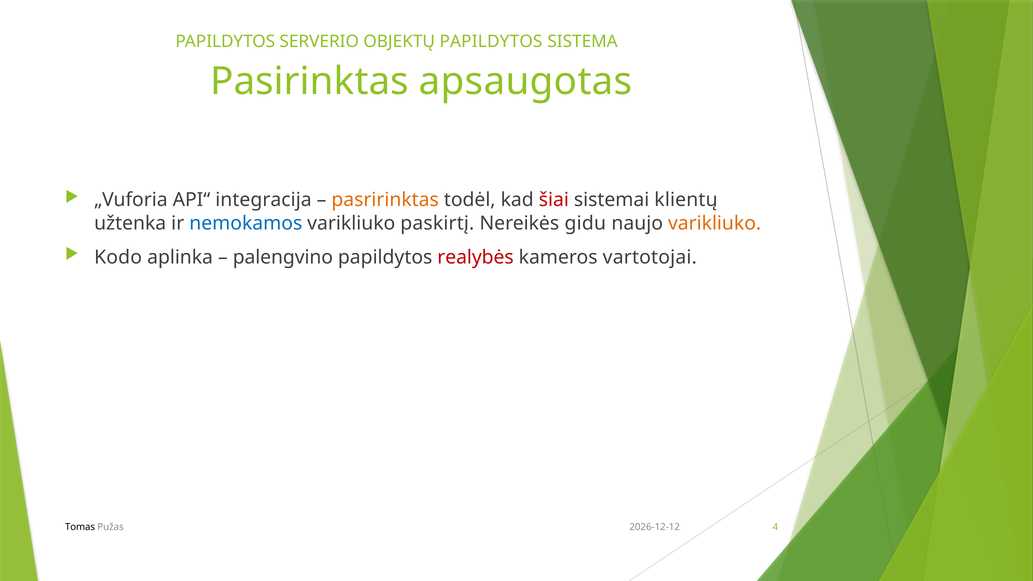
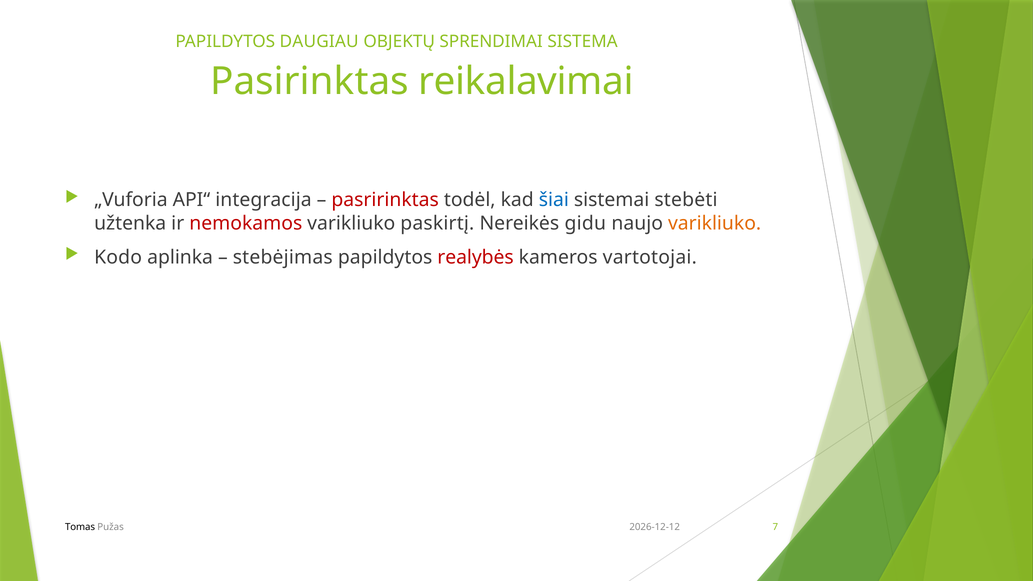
SERVERIO: SERVERIO -> DAUGIAU (319, 42)
OBJEKTŲ PAPILDYTOS: PAPILDYTOS -> SPRENDIMAI (491, 42)
apsaugotas: apsaugotas -> reikalavimai (526, 81)
pasririnktas colour: orange -> red (385, 200)
šiai colour: red -> blue (554, 200)
klientų: klientų -> stebėti (686, 200)
nemokamos colour: blue -> red (246, 223)
palengvino: palengvino -> stebėjimas (283, 257)
4: 4 -> 7 (775, 527)
